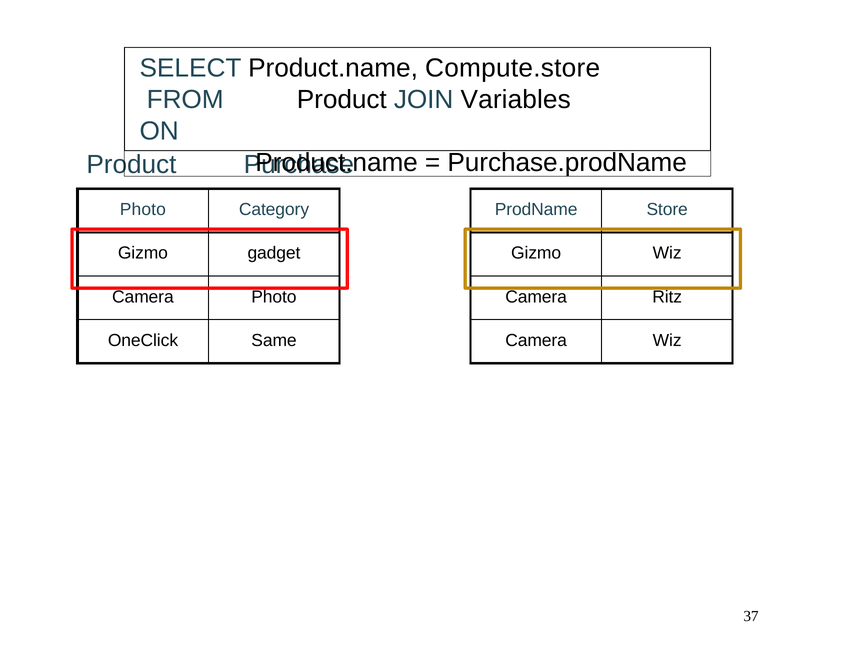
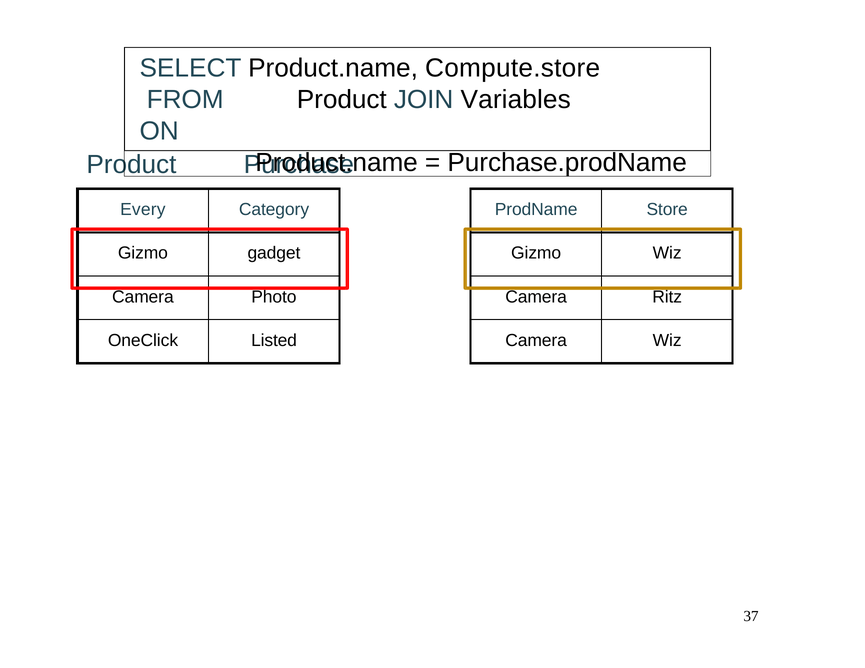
Photo: Photo -> Every (143, 210)
Same: Same -> Listed (274, 341)
